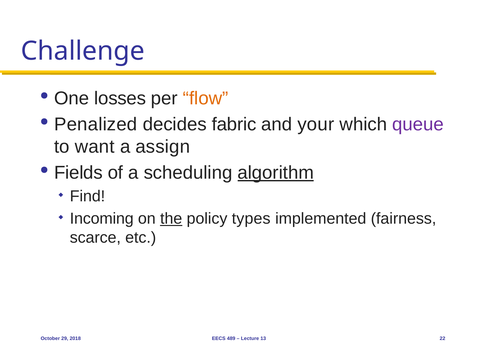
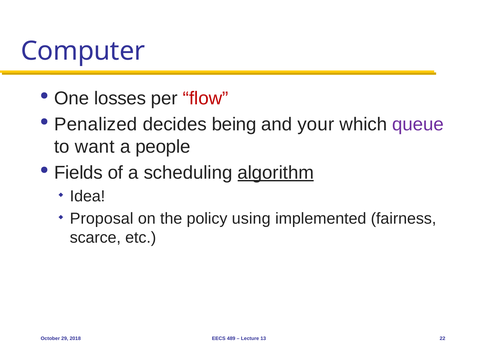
Challenge: Challenge -> Computer (83, 51)
flow colour: orange -> red (206, 99)
fabric: fabric -> being (234, 125)
assign: assign -> people (163, 147)
Find: Find -> Idea (87, 197)
Incoming: Incoming -> Proposal (102, 219)
the underline: present -> none (171, 219)
types: types -> using (251, 219)
